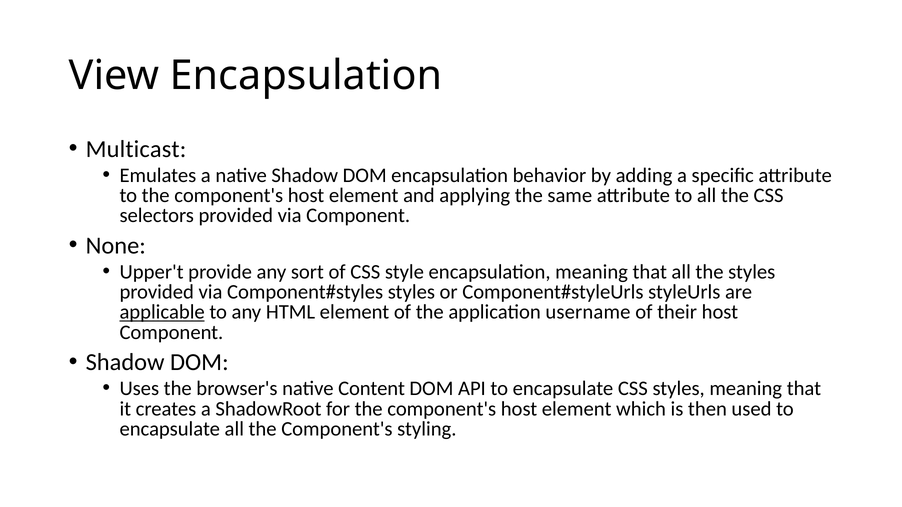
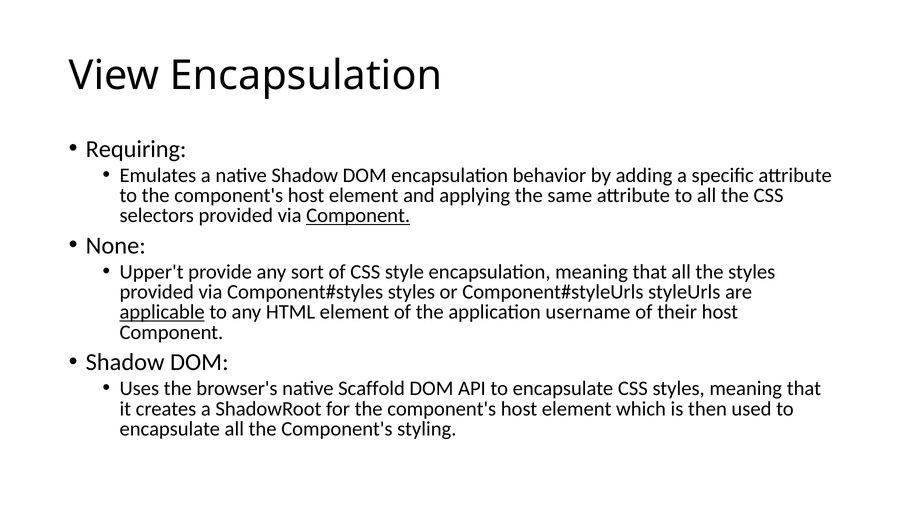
Multicast: Multicast -> Requiring (136, 149)
Component underline: none -> present (358, 216)
Content: Content -> Scaffold (372, 389)
